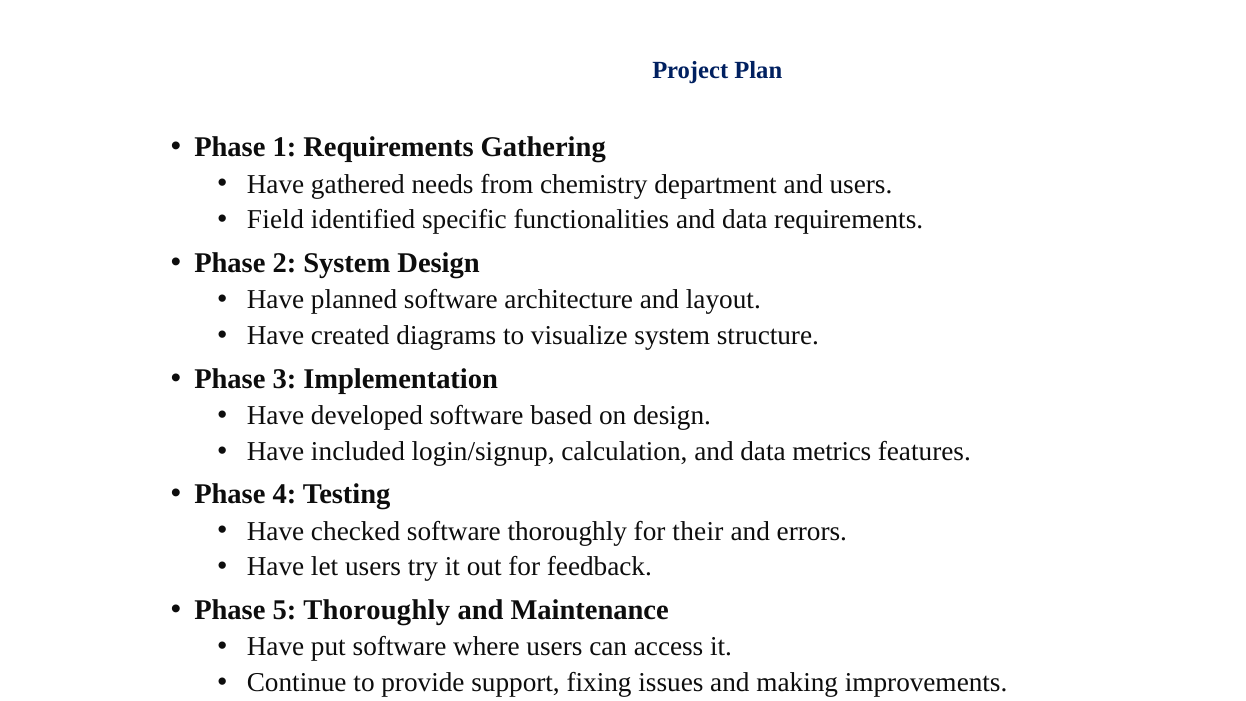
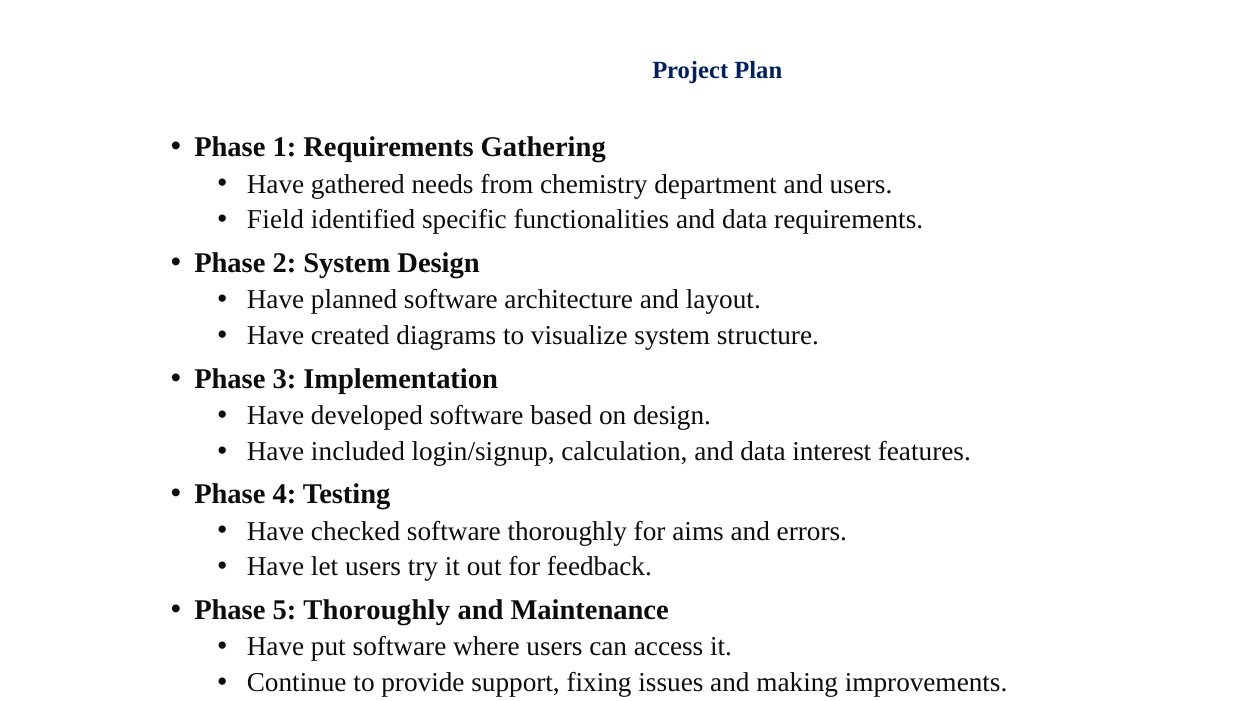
metrics: metrics -> interest (832, 451)
their: their -> aims (698, 531)
